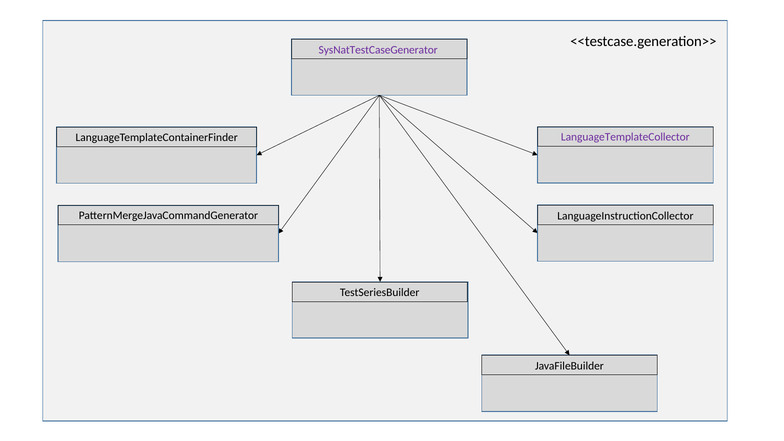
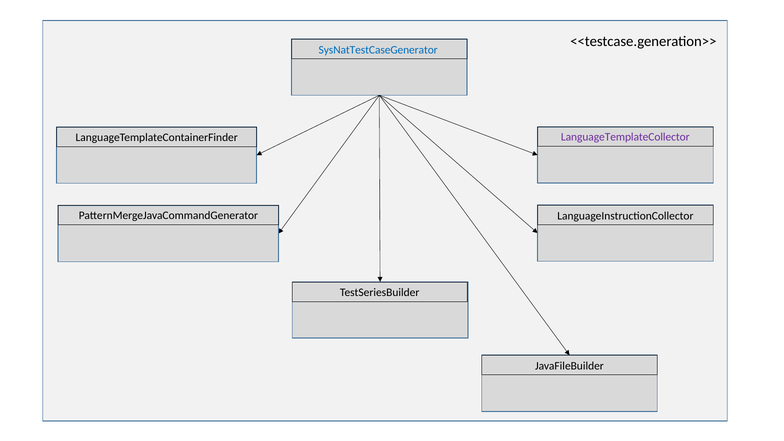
SysNatTestCaseGenerator colour: purple -> blue (378, 50)
